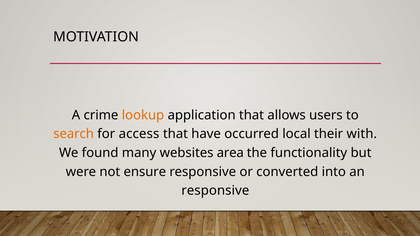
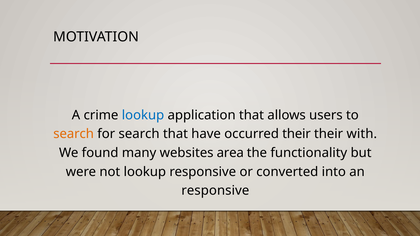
lookup colour: orange -> blue (143, 115)
for access: access -> search (139, 134)
occurred local: local -> their (297, 134)
not ensure: ensure -> lookup (145, 172)
